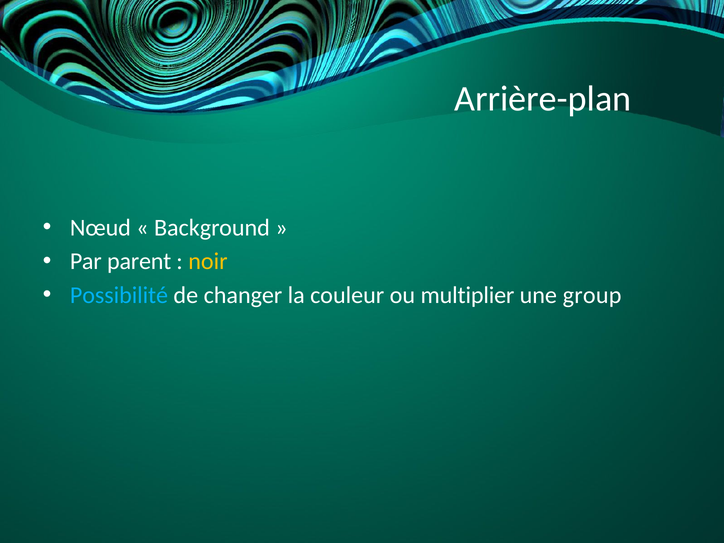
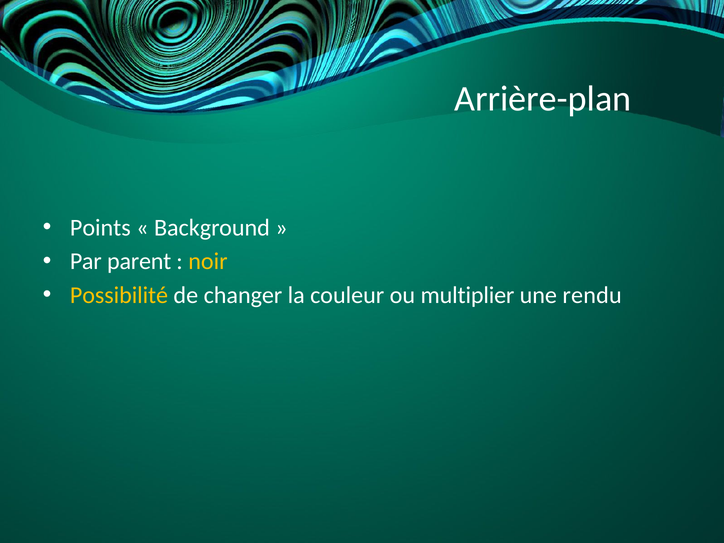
Nœud: Nœud -> Points (100, 228)
Possibilité colour: light blue -> yellow (119, 295)
group: group -> rendu (592, 295)
